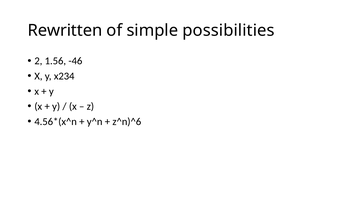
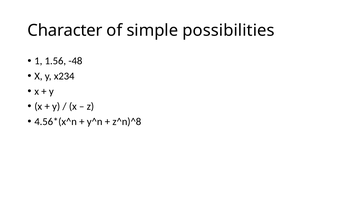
Rewritten: Rewritten -> Character (65, 30)
2: 2 -> 1 (38, 61)
-46: -46 -> -48 (75, 61)
z^n)^6: z^n)^6 -> z^n)^8 (127, 122)
